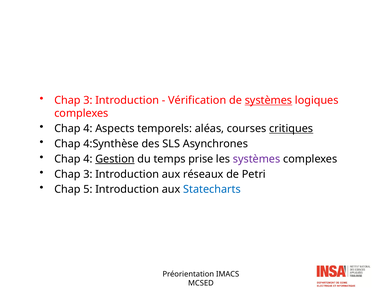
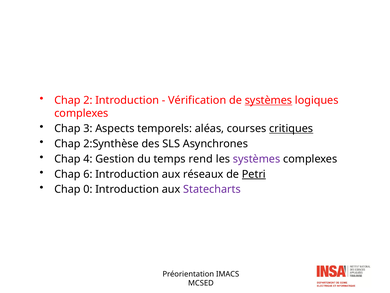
3: 3 -> 2 (88, 100)
4: 4 -> 3 (88, 128)
4:Synthèse: 4:Synthèse -> 2:Synthèse (111, 144)
Gestion underline: present -> none (115, 159)
prise: prise -> rend (201, 159)
3: 3 -> 6 (88, 174)
Petri underline: none -> present (254, 174)
5: 5 -> 0 (88, 189)
Statecharts colour: blue -> purple (212, 189)
